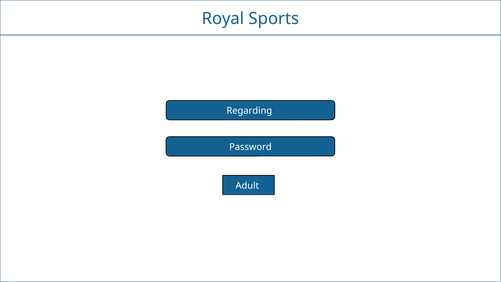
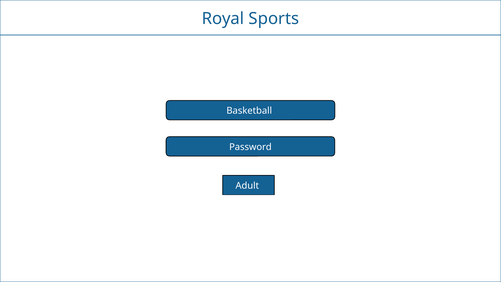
Regarding: Regarding -> Basketball (249, 111)
